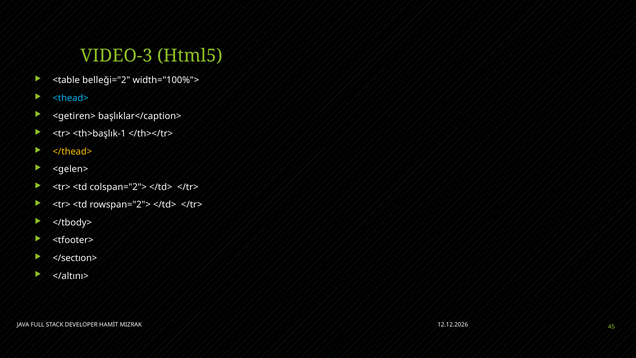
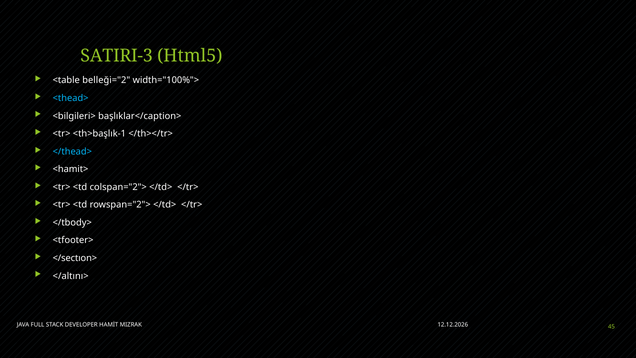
VIDEO-3: VIDEO-3 -> SATIRI-3 (117, 56)
<getiren>: <getiren> -> <bilgileri> (74, 116)
</thead> colour: yellow -> light blue (72, 151)
<gelen>: <gelen> -> <hamit> (71, 169)
